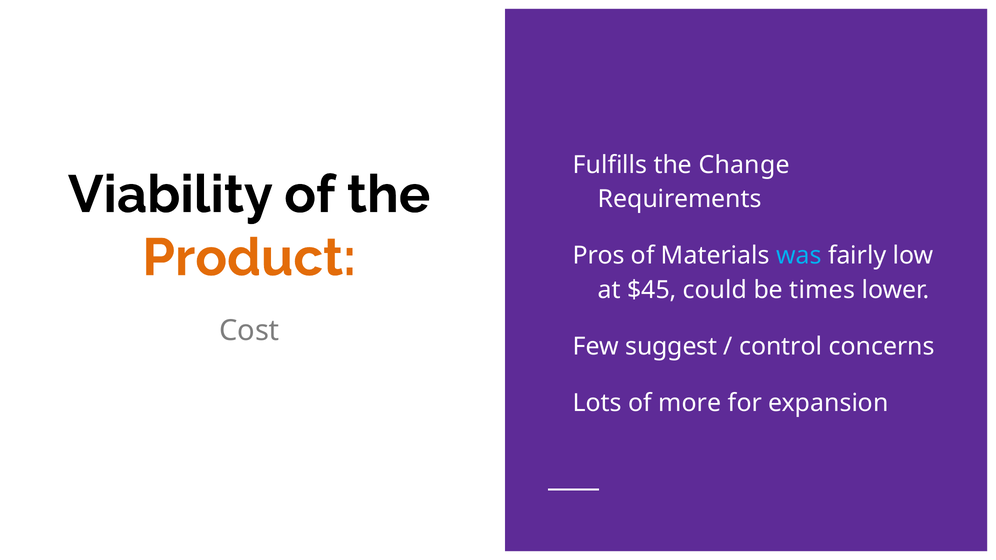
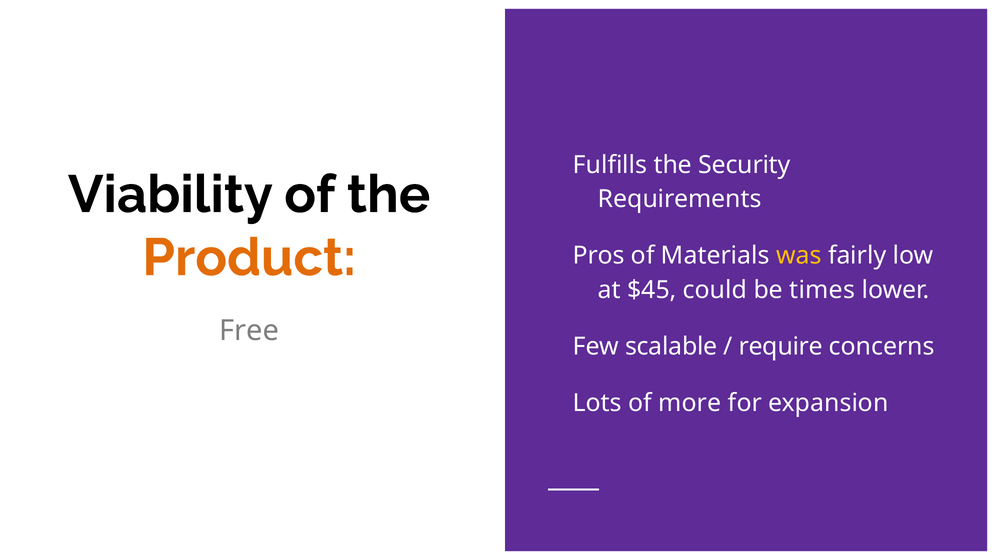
Change: Change -> Security (744, 165)
was colour: light blue -> yellow (799, 256)
Cost: Cost -> Free (249, 331)
suggest: suggest -> scalable (671, 347)
control: control -> require (781, 347)
